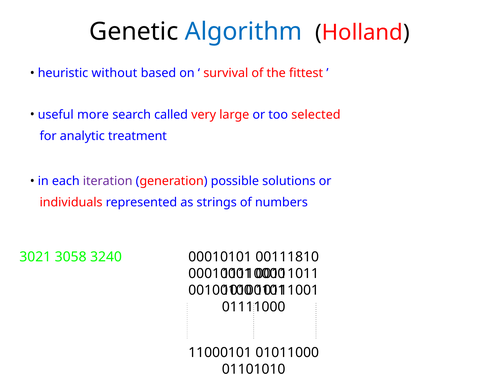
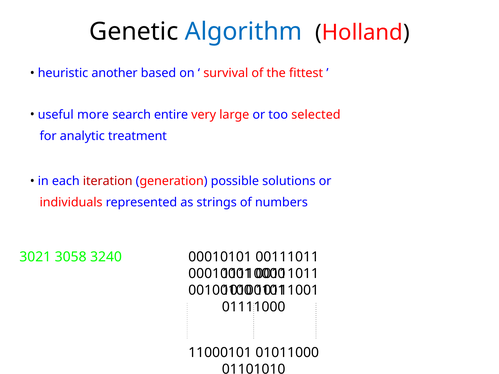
without: without -> another (115, 73)
called: called -> entire (171, 115)
iteration colour: purple -> red (108, 181)
00010101 00111810: 00111810 -> 00111011 (287, 257)
